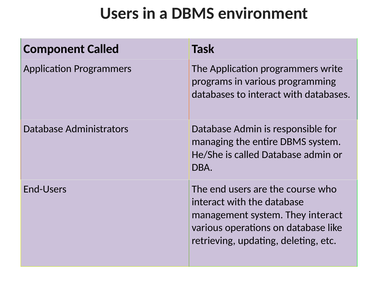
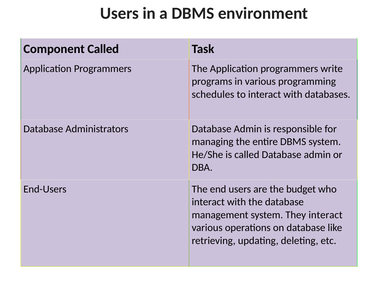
databases: databases -> schedules (213, 94)
course: course -> budget (301, 189)
